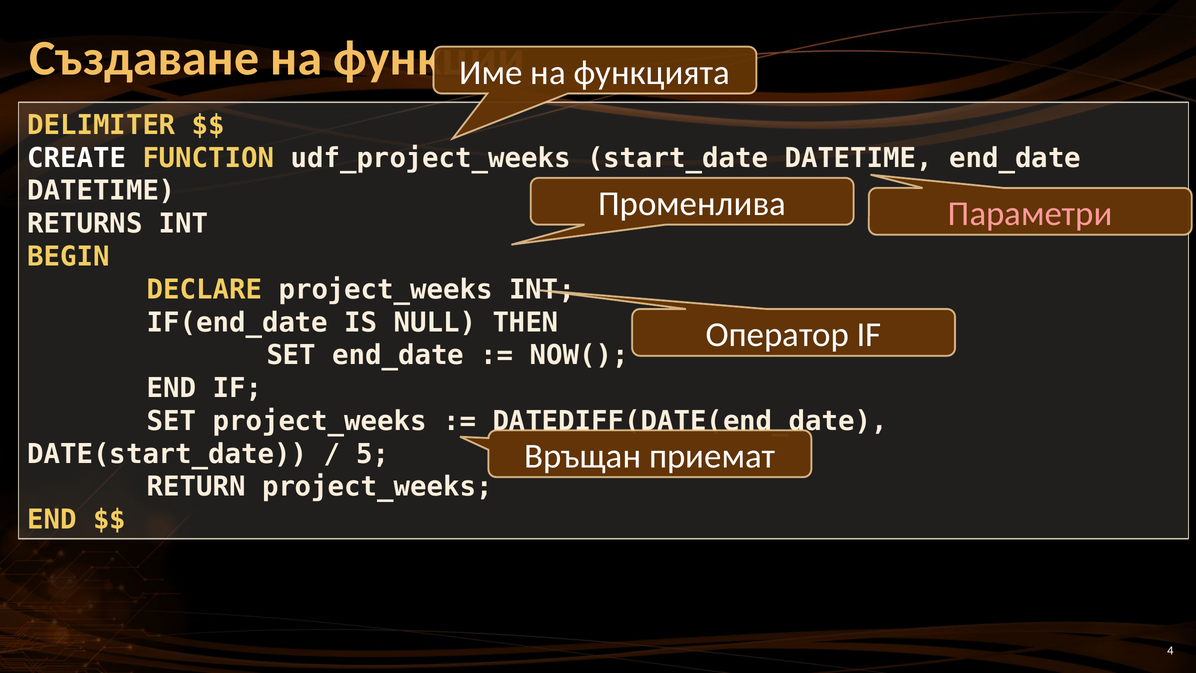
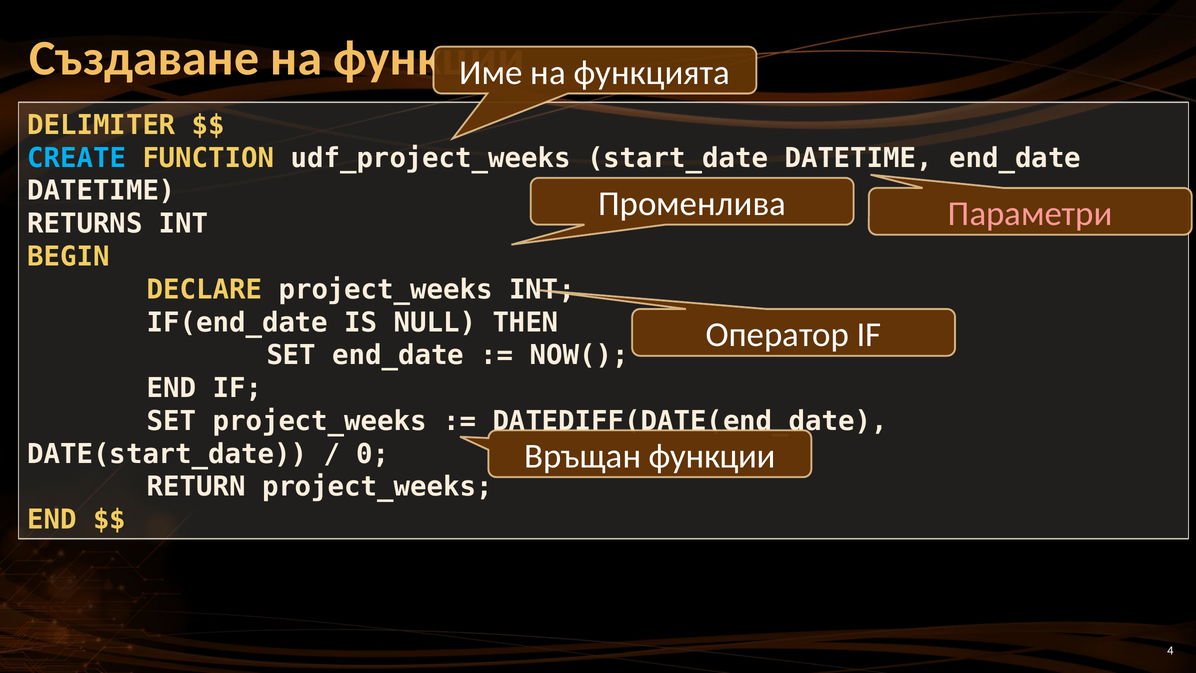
CREATE colour: white -> light blue (77, 158)
5: 5 -> 0 (373, 454)
Връщан приемат: приемат -> функции (712, 456)
